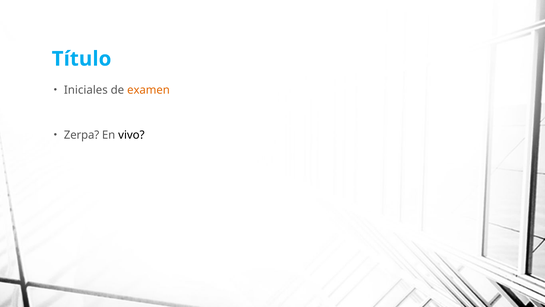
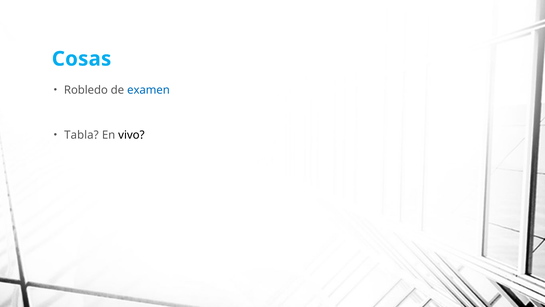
Título: Título -> Cosas (82, 59)
Iniciales: Iniciales -> Robledo (86, 90)
examen colour: orange -> blue (148, 90)
Zerpa: Zerpa -> Tabla (81, 135)
